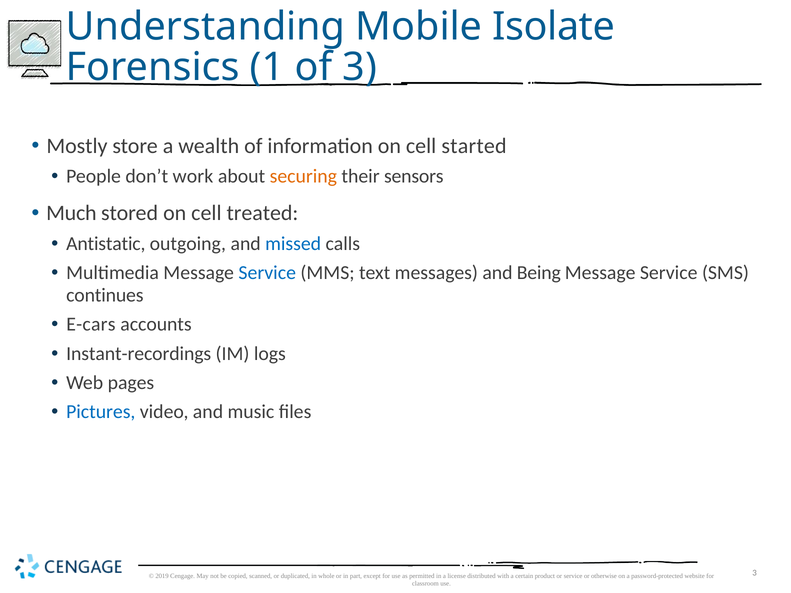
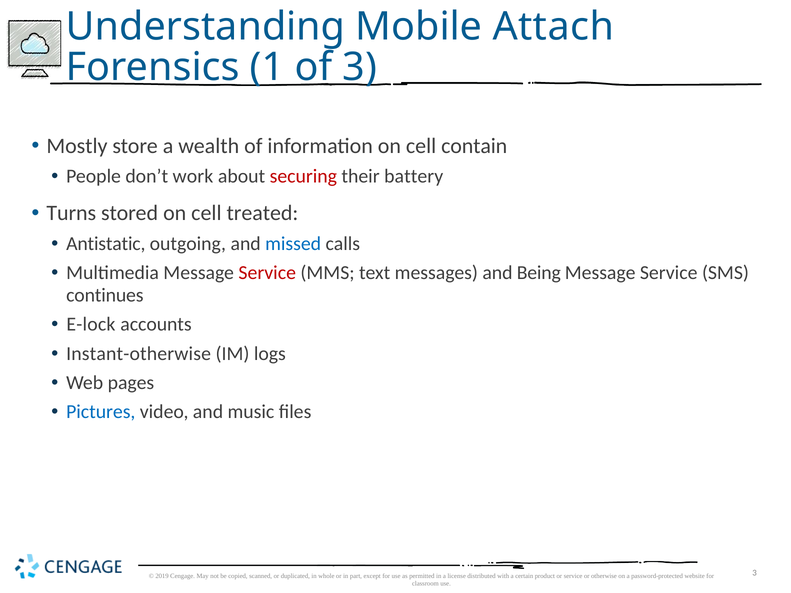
Isolate: Isolate -> Attach (553, 27)
started: started -> contain (474, 146)
securing colour: orange -> red (303, 176)
sensors: sensors -> battery (414, 176)
Much: Much -> Turns (71, 213)
Service colour: blue -> red (267, 273)
E-cars: E-cars -> E-lock (91, 324)
Instant-recordings: Instant-recordings -> Instant-otherwise (139, 354)
